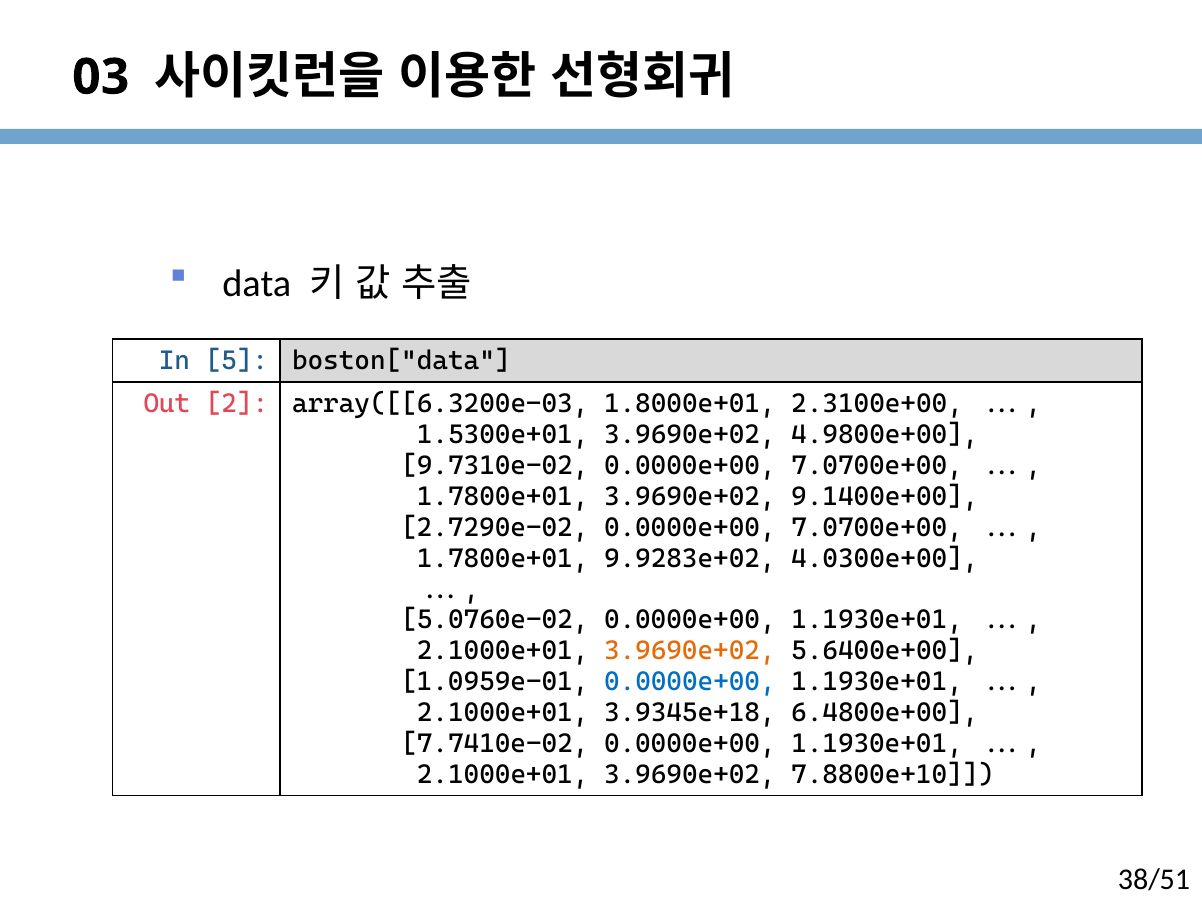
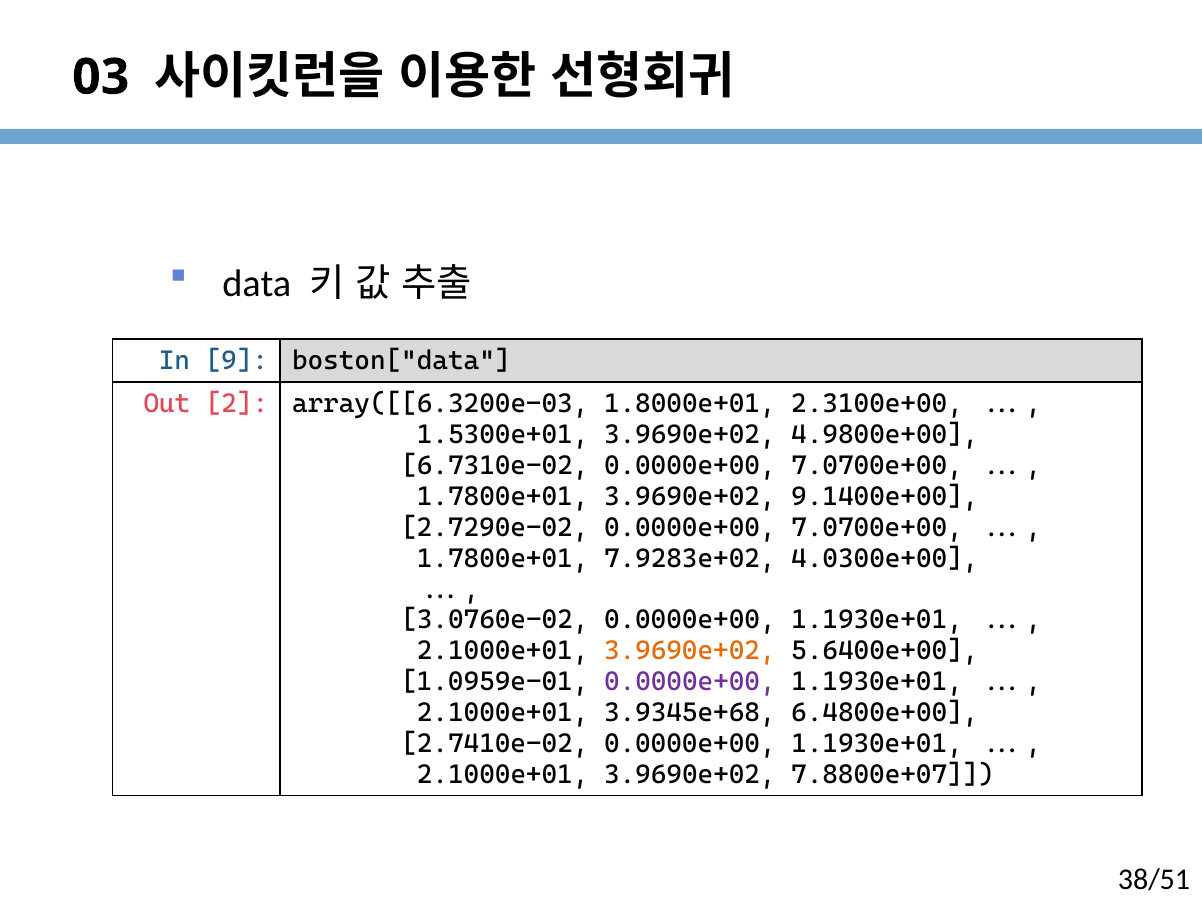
5: 5 -> 9 (237, 361)
9.7310e-02: 9.7310e-02 -> 6.7310e-02 (495, 465)
9.9283e+02: 9.9283e+02 -> 7.9283e+02 (690, 558)
5.0760e-02: 5.0760e-02 -> 3.0760e-02 (495, 620)
0.0000e+00 colour: blue -> purple (690, 681)
3.9345e+18: 3.9345e+18 -> 3.9345e+68 (690, 712)
7.7410e-02: 7.7410e-02 -> 2.7410e-02 (495, 743)
7.8800e+10: 7.8800e+10 -> 7.8800e+07 (893, 774)
